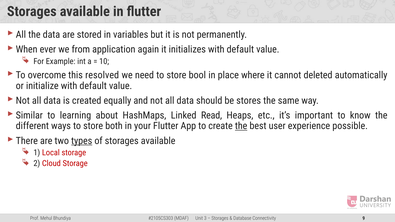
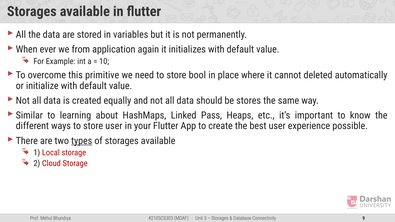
resolved: resolved -> primitive (102, 75)
Read: Read -> Pass (212, 115)
store both: both -> user (114, 126)
the underline: present -> none (241, 126)
